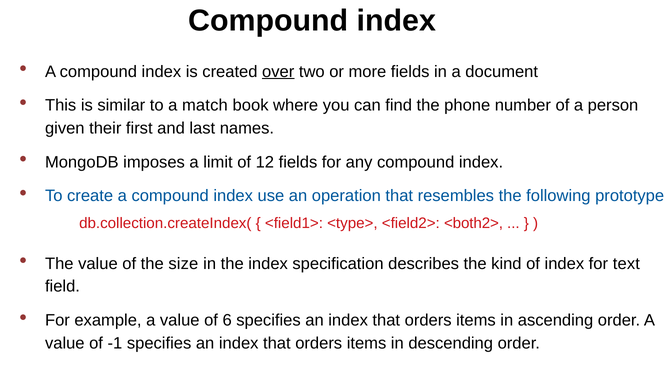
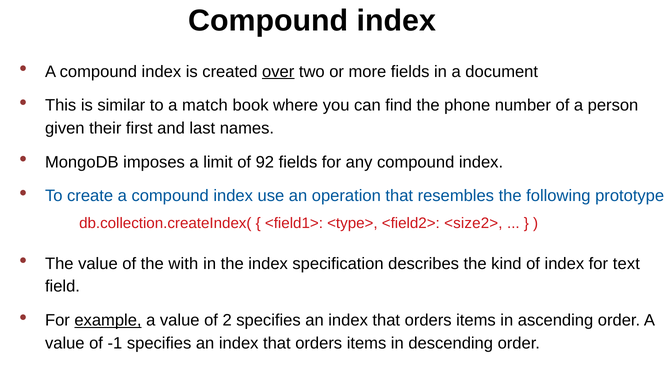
12: 12 -> 92 (265, 162)
<both2>: <both2> -> <size2> (473, 224)
size: size -> with (183, 264)
example underline: none -> present (108, 321)
6: 6 -> 2 (227, 321)
